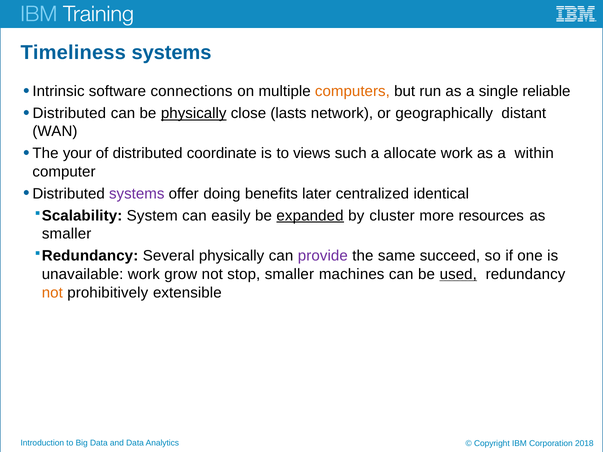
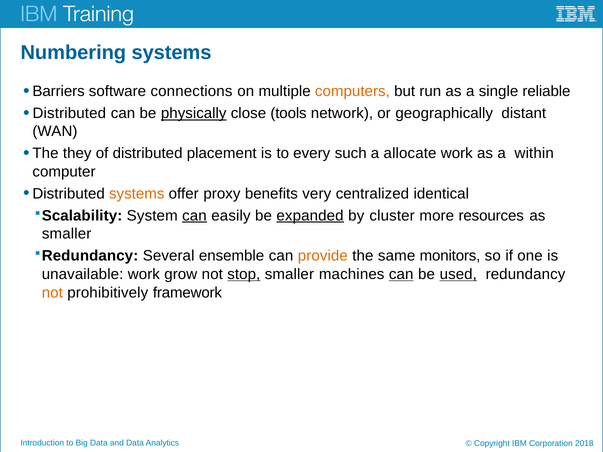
Timeliness: Timeliness -> Numbering (73, 53)
Intrinsic: Intrinsic -> Barriers (59, 92)
lasts: lasts -> tools (289, 113)
your: your -> they (77, 154)
coordinate: coordinate -> placement (222, 154)
views: views -> every (312, 154)
systems colour: purple -> orange (137, 194)
doing: doing -> proxy (222, 194)
later: later -> very (317, 194)
can underline: none -> present (194, 216)
Several physically: physically -> ensemble (232, 256)
provide colour: purple -> orange (323, 256)
succeed: succeed -> monitors (450, 256)
stop underline: none -> present (244, 274)
can underline: none -> present (401, 274)
extensible: extensible -> framework (187, 293)
